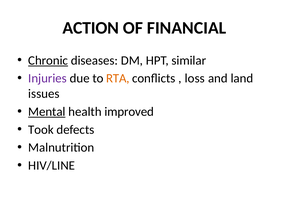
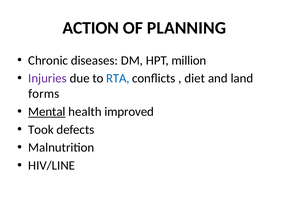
FINANCIAL: FINANCIAL -> PLANNING (187, 28)
Chronic underline: present -> none (48, 61)
similar: similar -> million (189, 61)
RTA colour: orange -> blue (118, 79)
loss: loss -> diet (195, 79)
issues: issues -> forms (44, 94)
